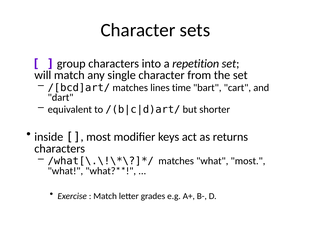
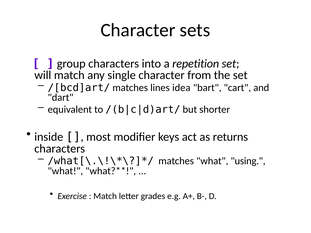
time: time -> idea (181, 88)
what most: most -> using (248, 161)
